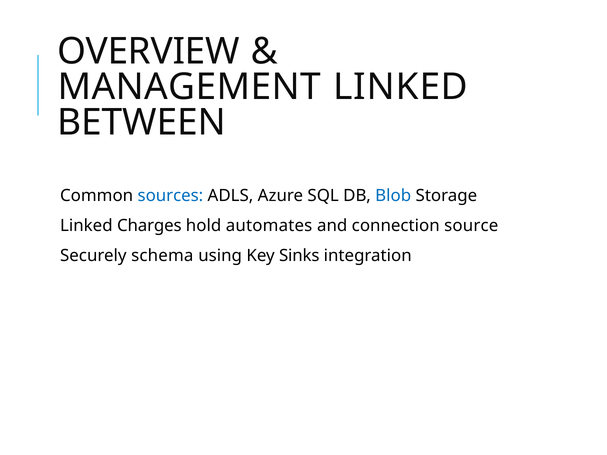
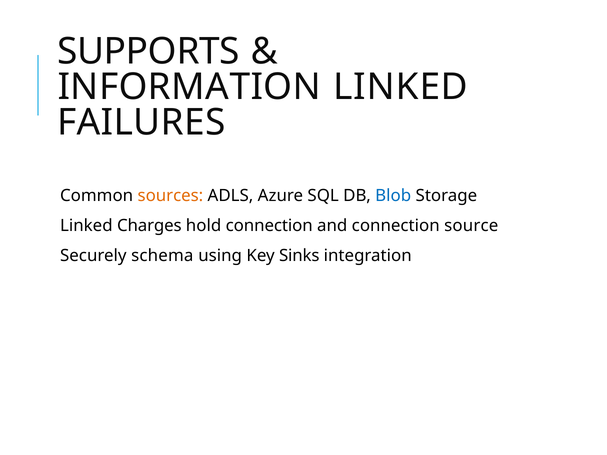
OVERVIEW: OVERVIEW -> SUPPORTS (148, 51)
MANAGEMENT: MANAGEMENT -> INFORMATION (189, 87)
BETWEEN: BETWEEN -> FAILURES (141, 123)
sources colour: blue -> orange (170, 196)
hold automates: automates -> connection (269, 226)
